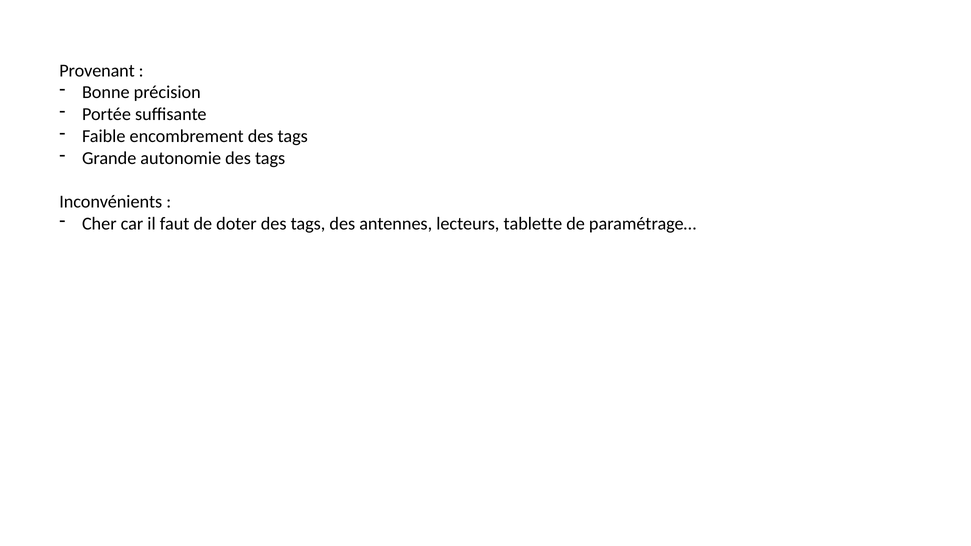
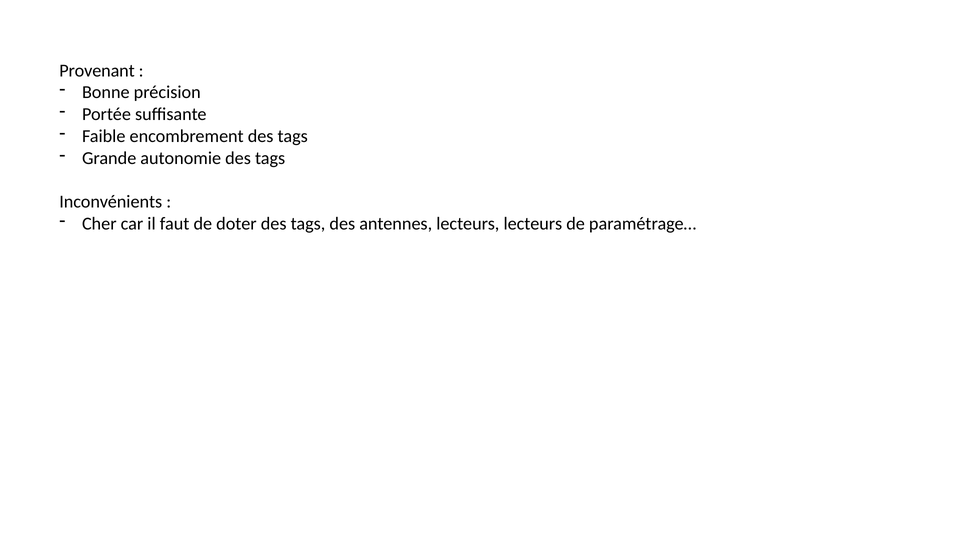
lecteurs tablette: tablette -> lecteurs (533, 224)
